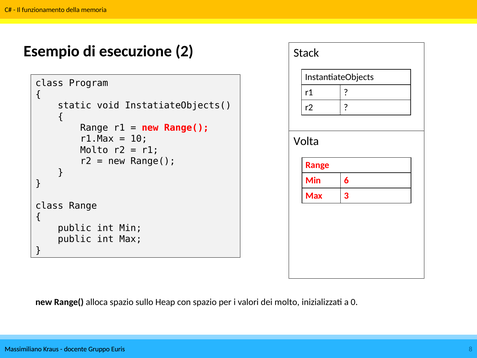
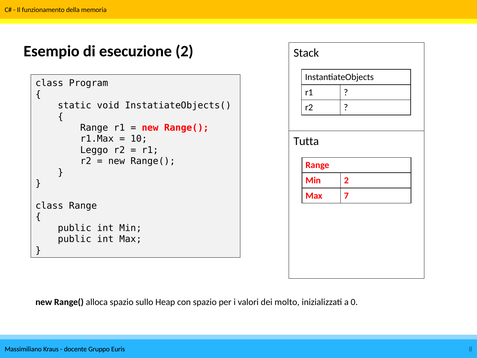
Volta: Volta -> Tutta (306, 141)
Molto: Molto -> Leggo (94, 150)
Min 6: 6 -> 2 (346, 180)
3: 3 -> 7 (346, 196)
